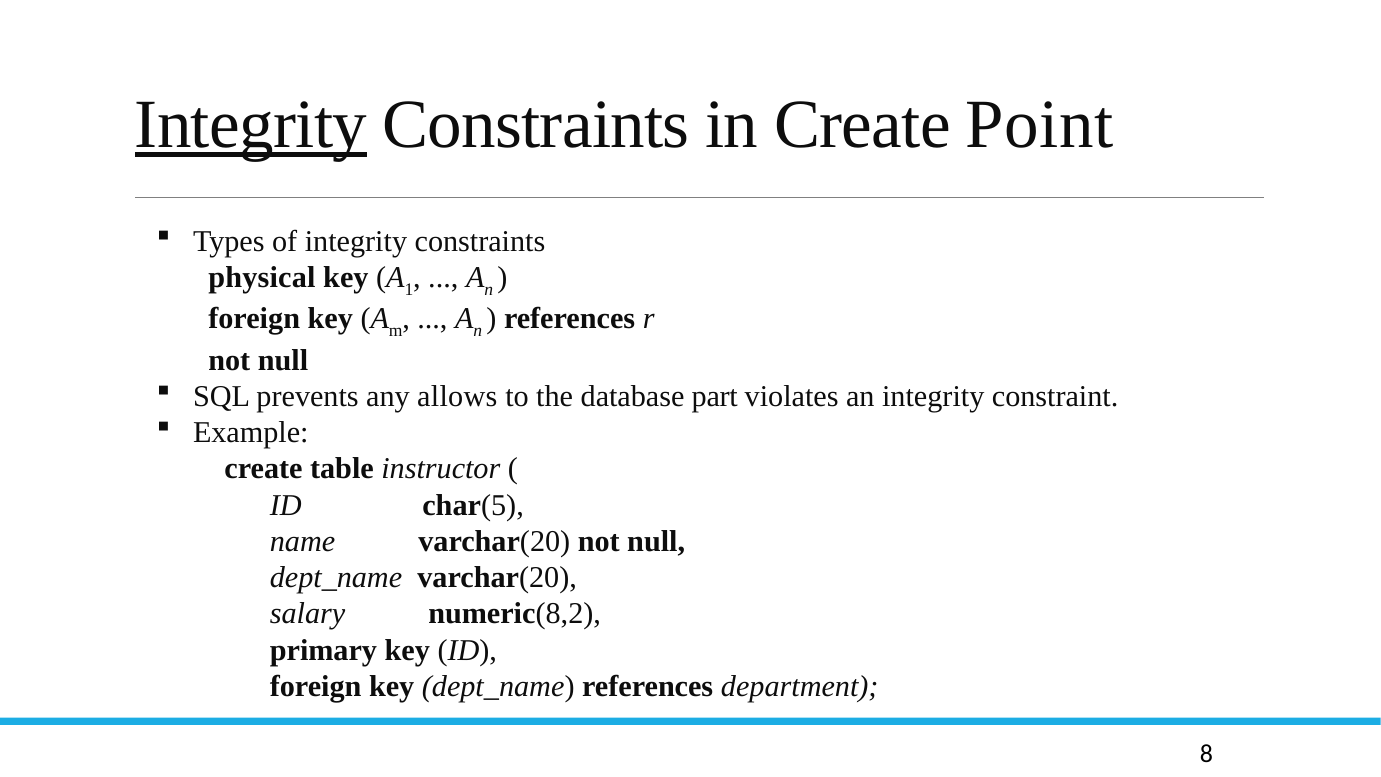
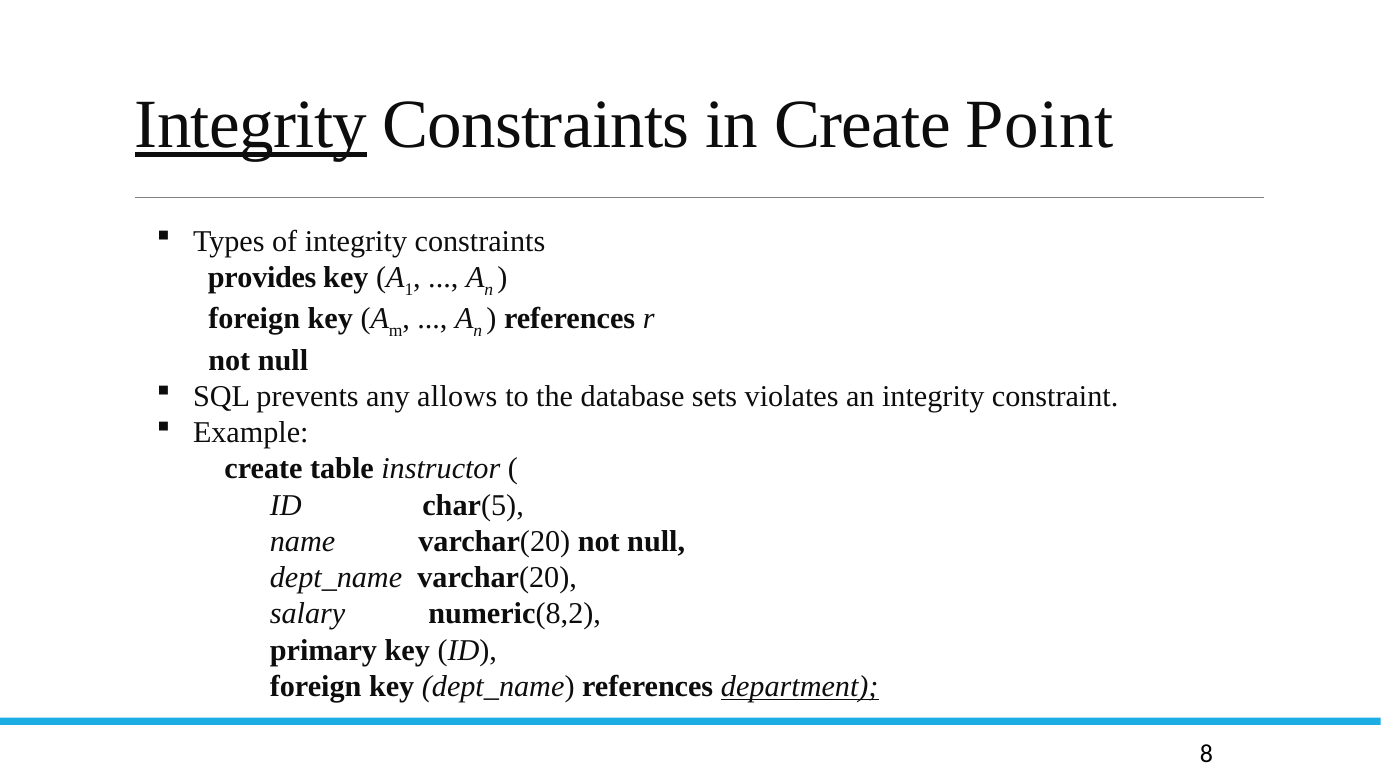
physical: physical -> provides (262, 278)
part: part -> sets (715, 396)
department underline: none -> present (800, 686)
